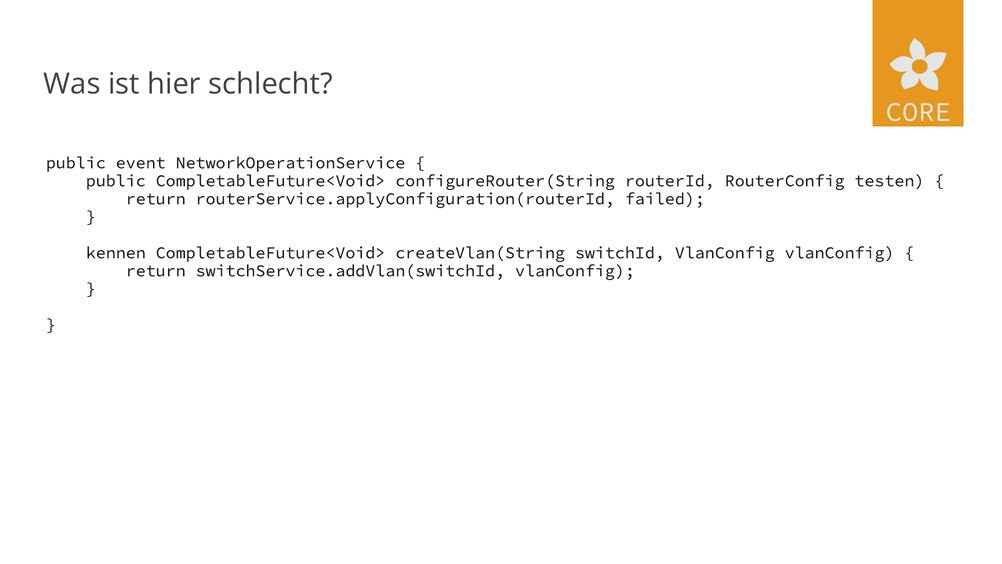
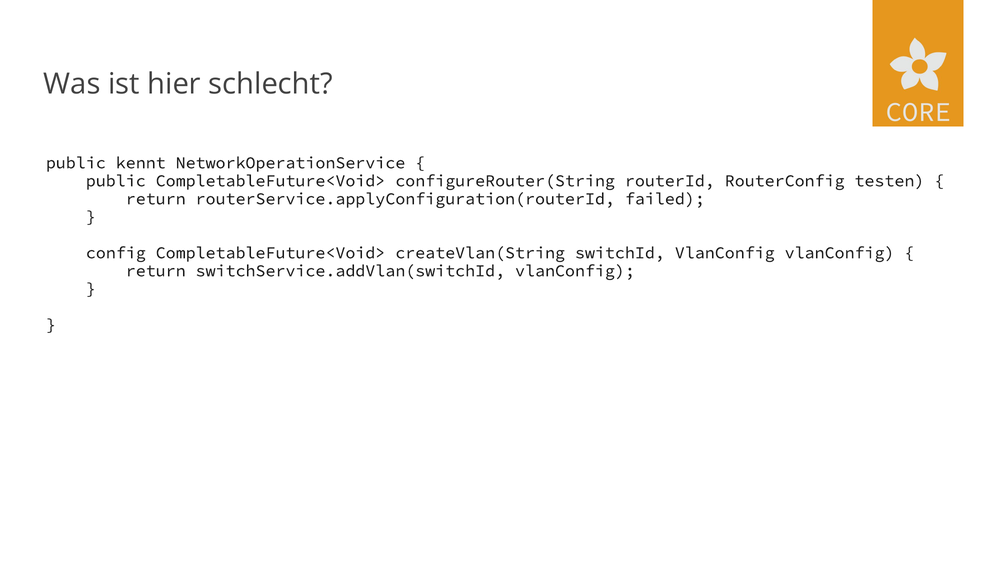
event: event -> kennt (141, 163)
kennen: kennen -> config (116, 253)
